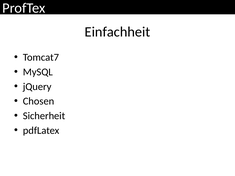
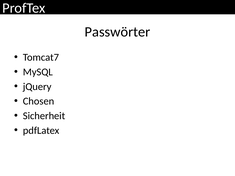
Einfachheit: Einfachheit -> Passwörter (117, 32)
